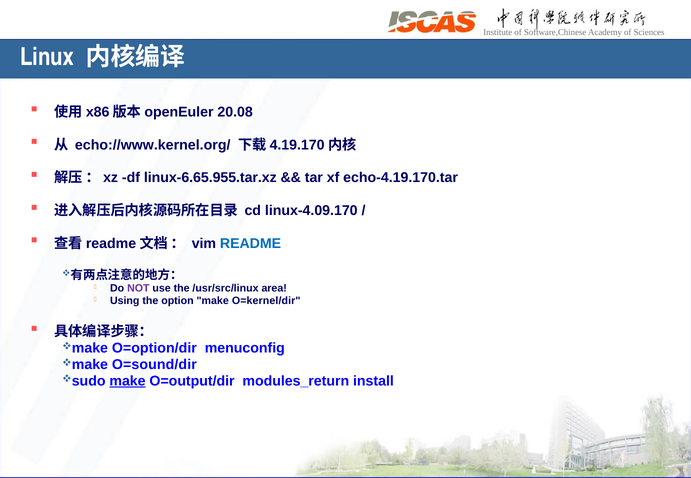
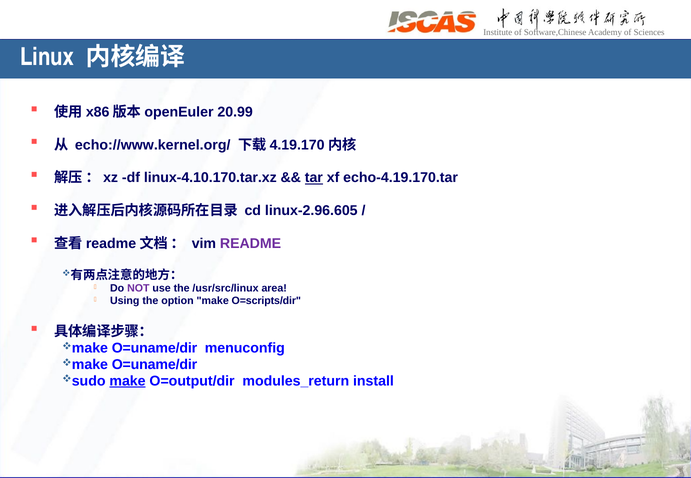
20.08: 20.08 -> 20.99 (235, 112)
linux-6.65.955.tar.xz: linux-6.65.955.tar.xz -> linux-4.10.170.tar.xz (210, 178)
tar underline: none -> present (314, 178)
linux-4.09.170: linux-4.09.170 -> linux-2.96.605 (311, 211)
README colour: blue -> purple (251, 244)
O=kernel/dir: O=kernel/dir -> O=scripts/dir (266, 301)
O=option/dir: O=option/dir -> O=uname/dir (154, 348)
O=sound/dir: O=sound/dir -> O=uname/dir (154, 365)
